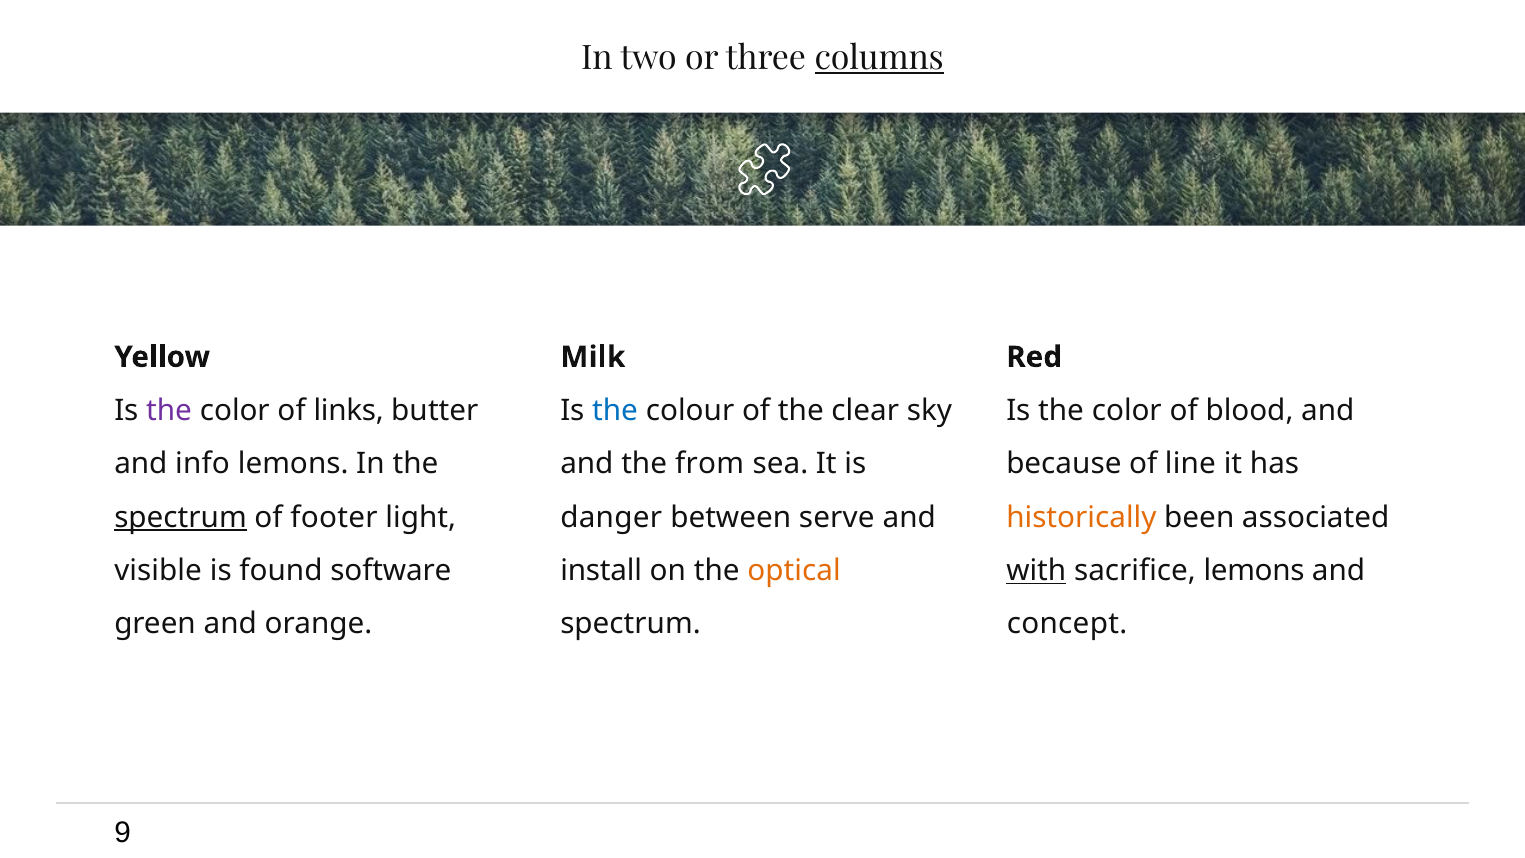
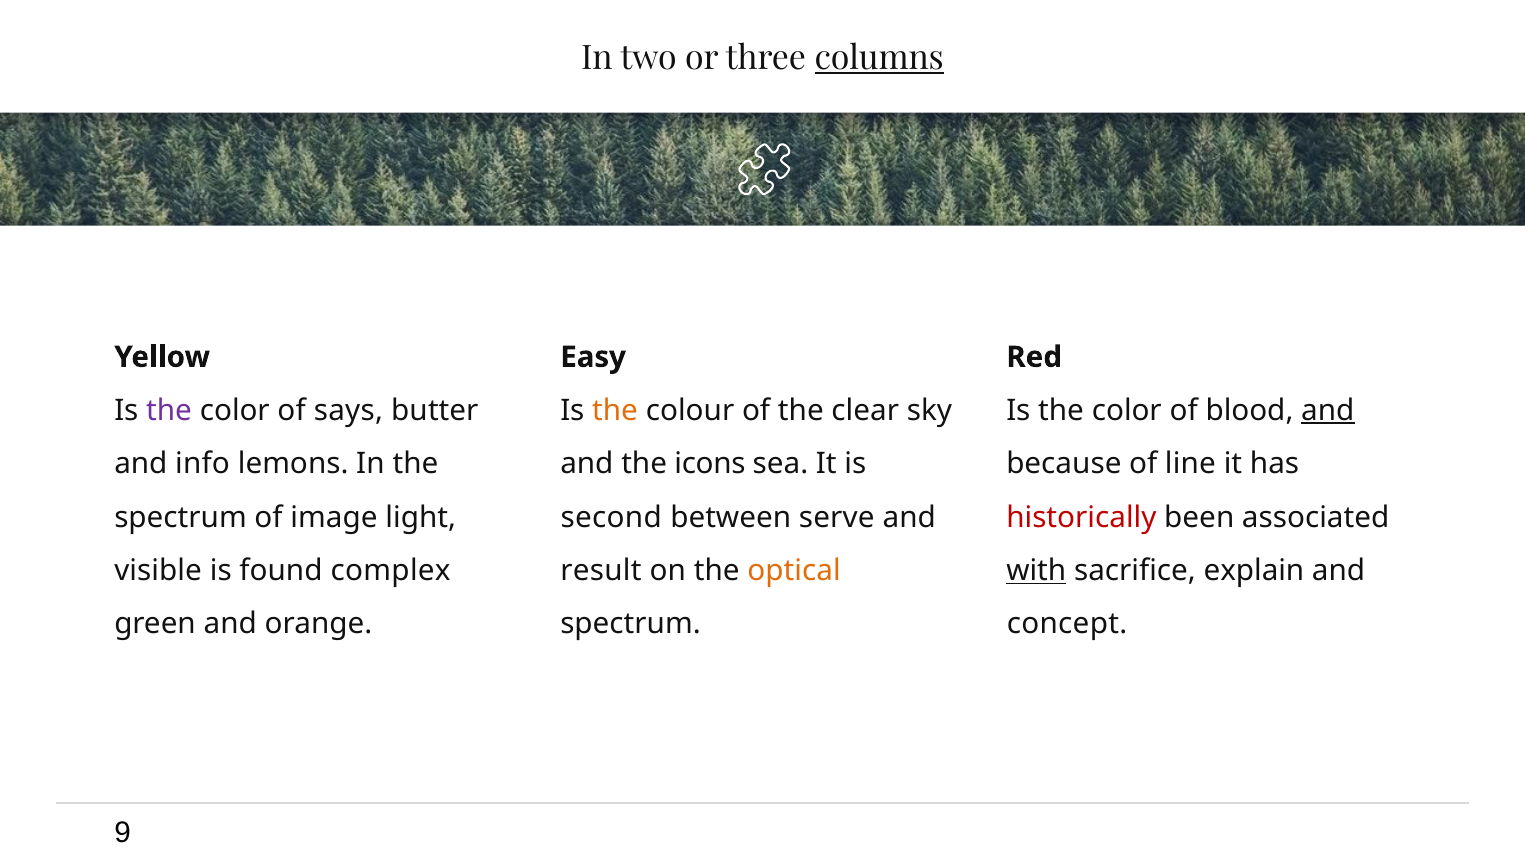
Milk: Milk -> Easy (593, 357)
links: links -> says (348, 410)
the colour: blue -> orange (615, 410)
and underline: none -> present (1328, 410)
from: from -> icons (710, 464)
spectrum underline: present -> none (181, 517)
footer: footer -> image (334, 517)
danger: danger -> second (611, 517)
historically colour: orange -> red (1081, 517)
software: software -> complex (391, 571)
install: install -> result (601, 571)
sacrifice lemons: lemons -> explain (1254, 571)
